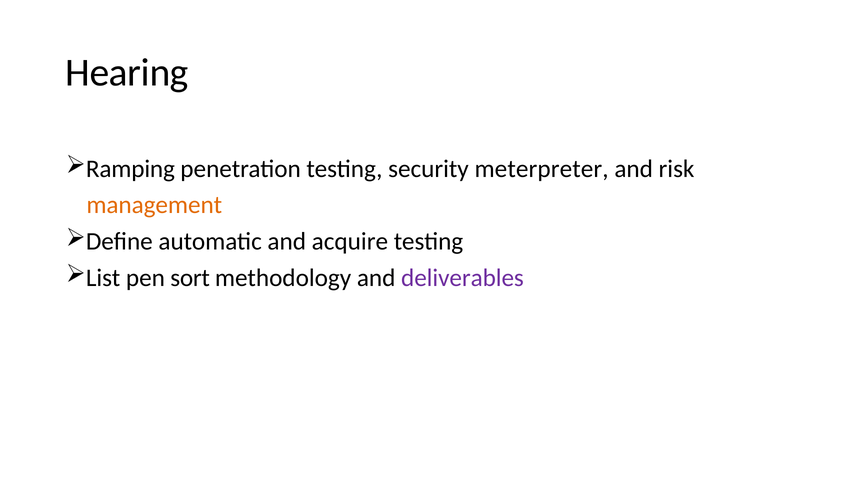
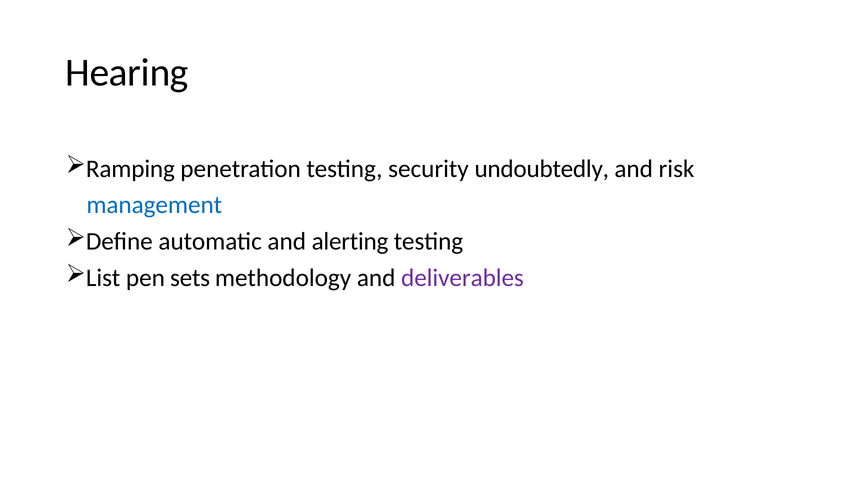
meterpreter: meterpreter -> undoubtedly (542, 169)
management colour: orange -> blue (154, 205)
acquire: acquire -> alerting (350, 241)
sort: sort -> sets (190, 277)
